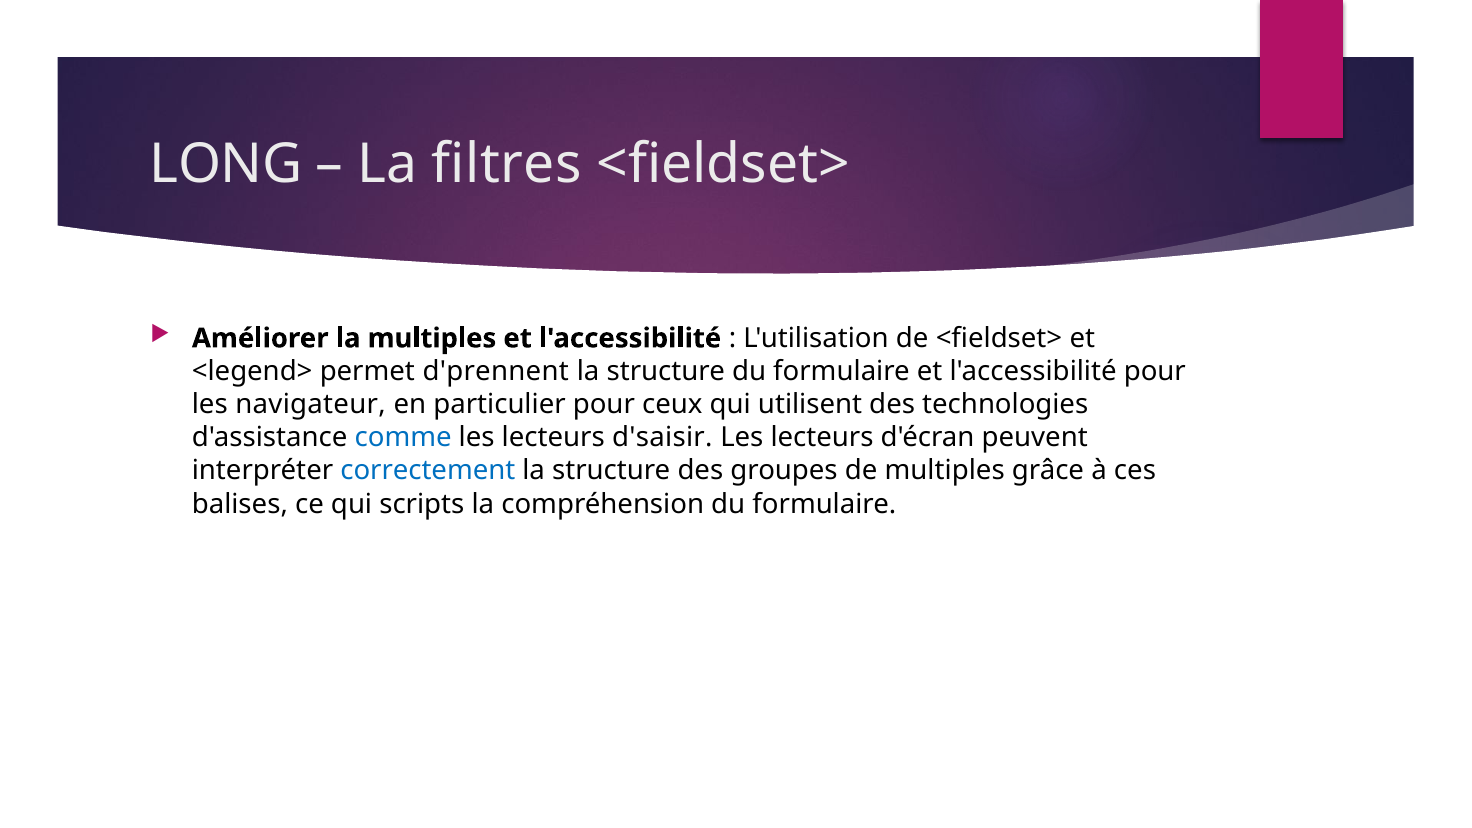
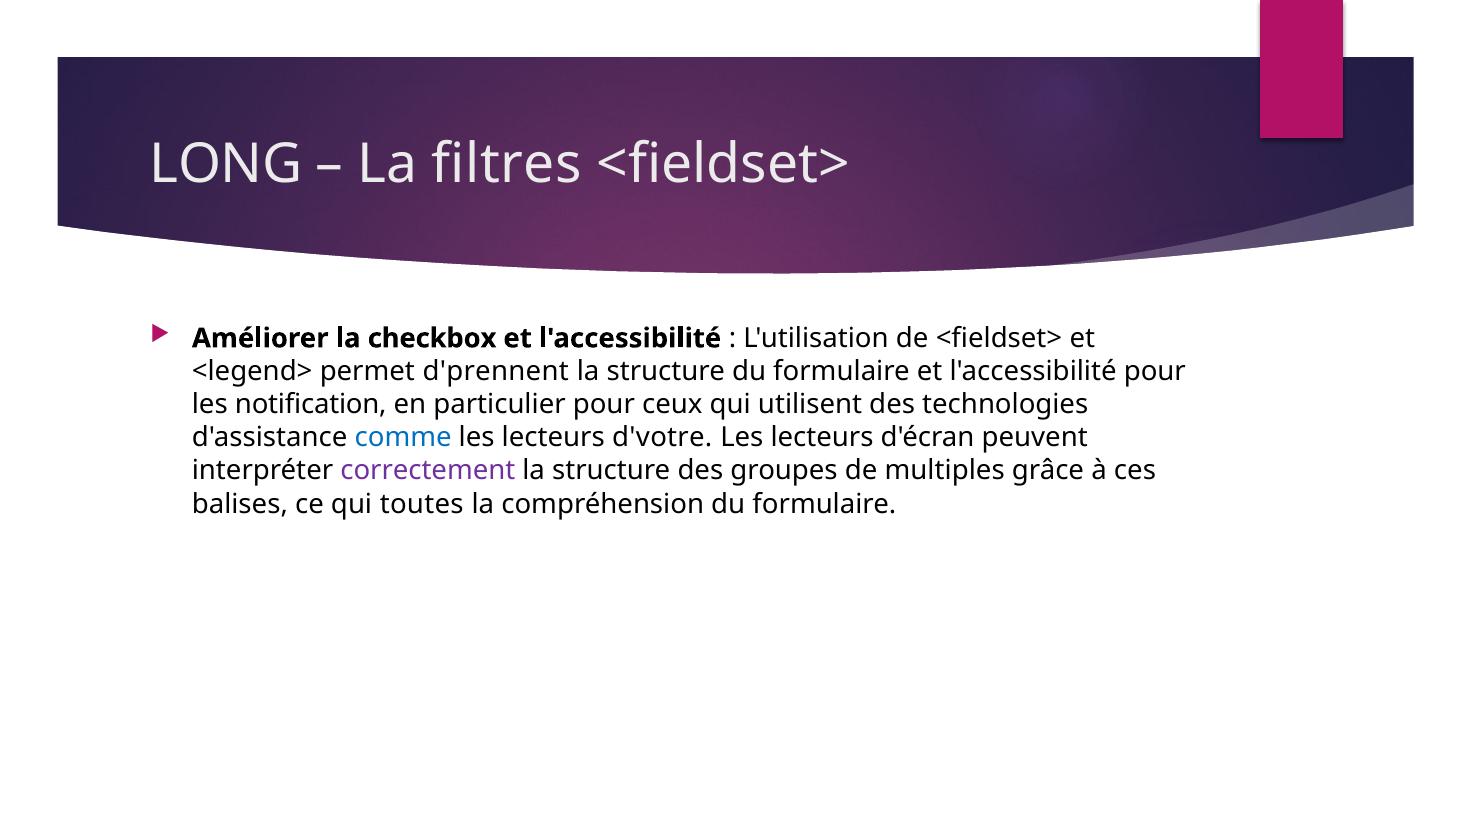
la multiples: multiples -> checkbox (432, 338)
navigateur: navigateur -> notification (311, 405)
d'saisir: d'saisir -> d'votre (662, 438)
correctement colour: blue -> purple (428, 471)
scripts: scripts -> toutes (422, 504)
